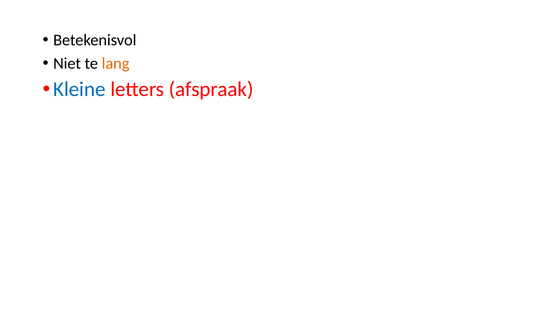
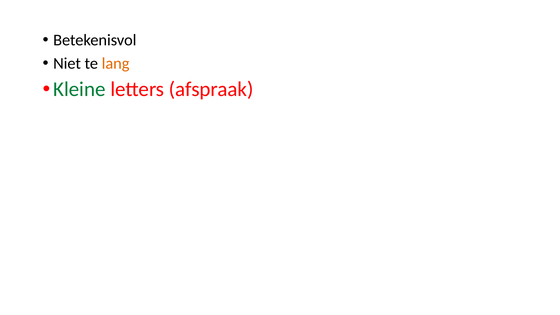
Kleine colour: blue -> green (79, 89)
